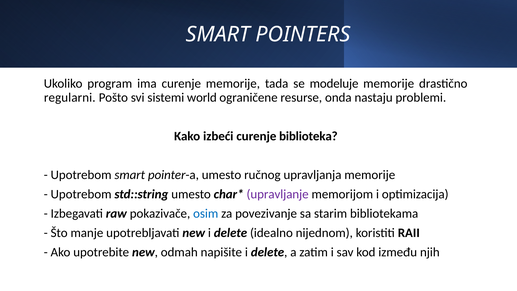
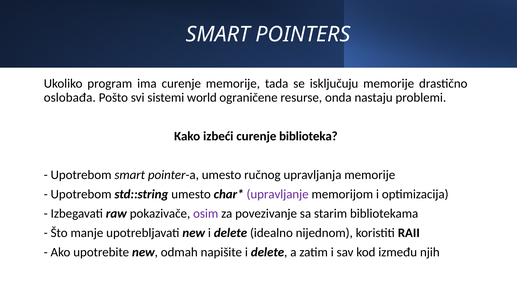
modeluje: modeluje -> isključuju (334, 83)
regularni: regularni -> oslobađa (70, 97)
osim colour: blue -> purple (206, 213)
